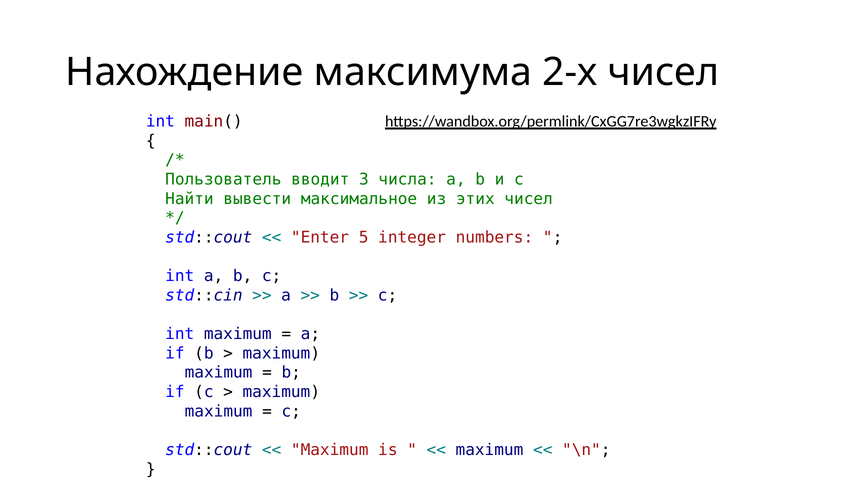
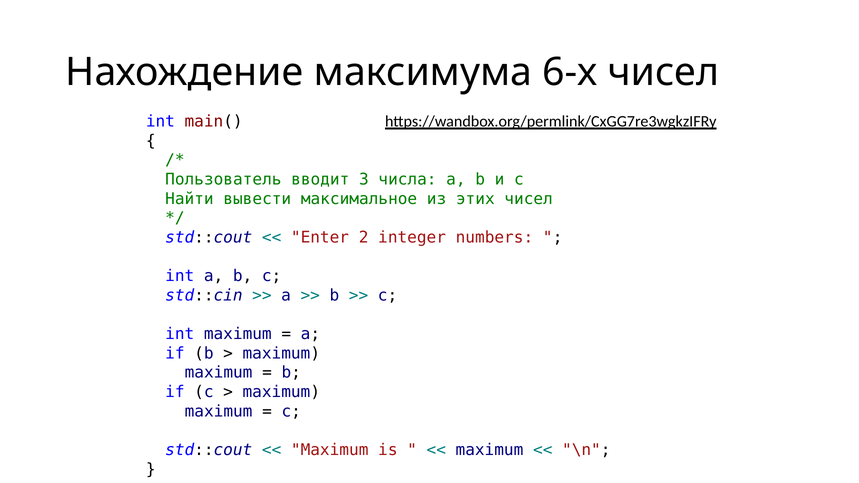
2-х: 2-х -> 6-х (570, 72)
5: 5 -> 2 (364, 237)
